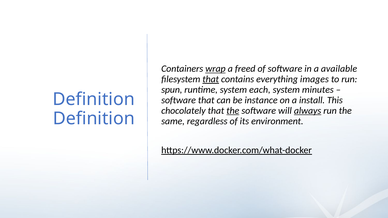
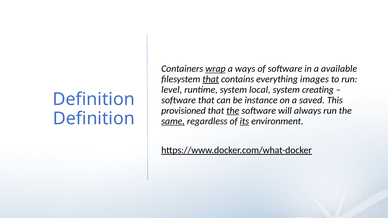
freed: freed -> ways (245, 69)
spun: spun -> level (172, 90)
each: each -> local (260, 90)
minutes: minutes -> creating (318, 90)
install: install -> saved (312, 100)
chocolately: chocolately -> provisioned (183, 111)
always underline: present -> none (308, 111)
same underline: none -> present (173, 121)
its underline: none -> present (244, 121)
